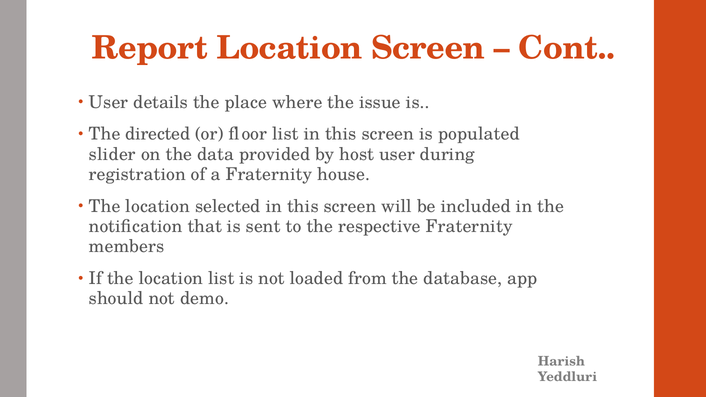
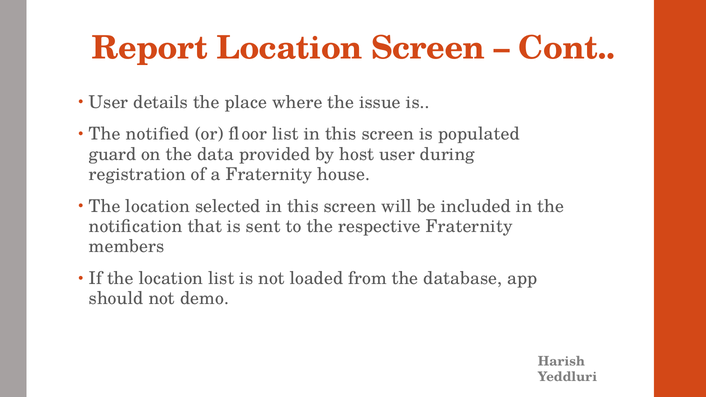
directed: directed -> notified (158, 134)
slider: slider -> guard (113, 154)
